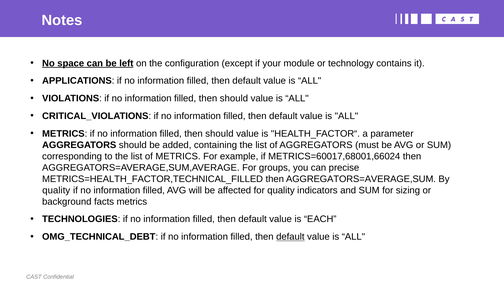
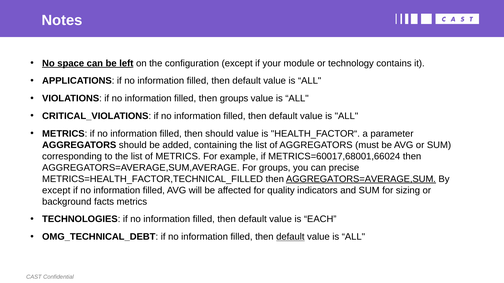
should: should -> groups (234, 99)
AGGREGATORS=AVERAGE,SUM underline: none -> present (361, 179)
quality: quality -> except (56, 191)
